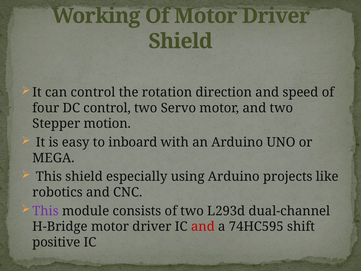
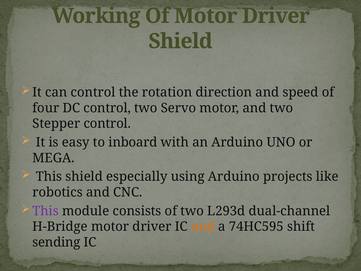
Stepper motion: motion -> control (107, 124)
and colour: red -> orange (203, 226)
positive: positive -> sending (56, 242)
